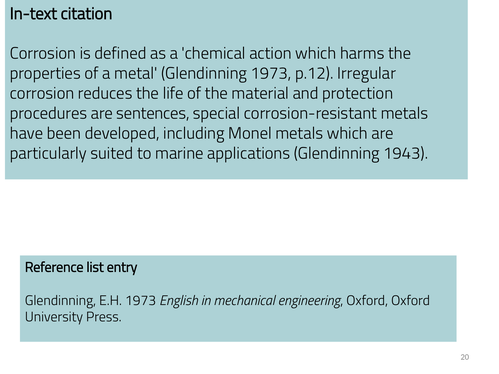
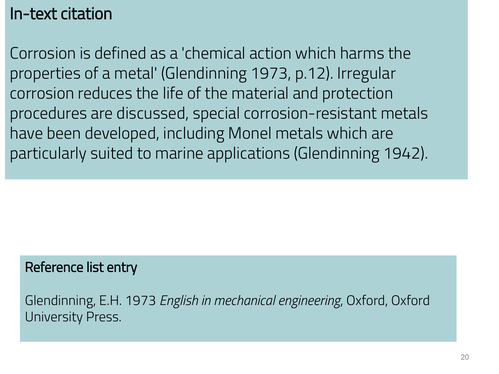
sentences: sentences -> discussed (153, 113)
1943: 1943 -> 1942 (406, 153)
